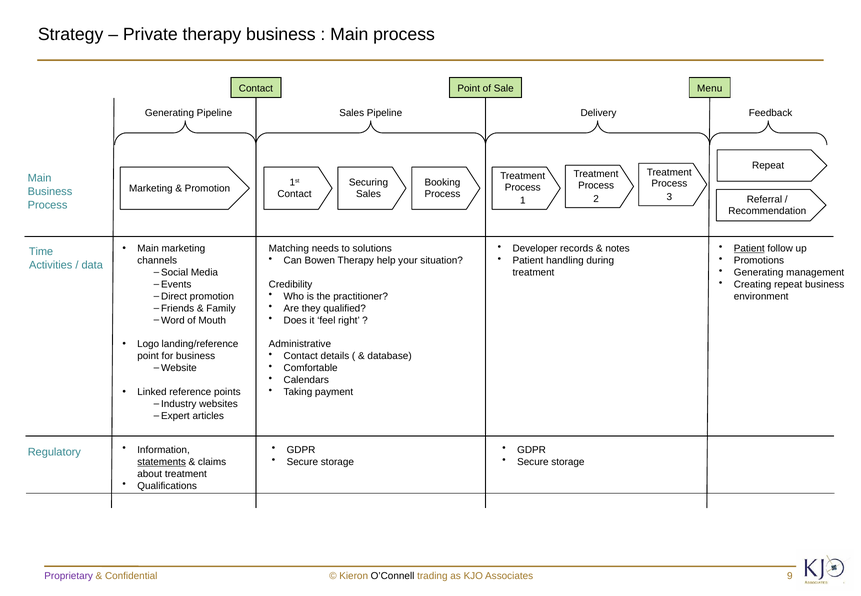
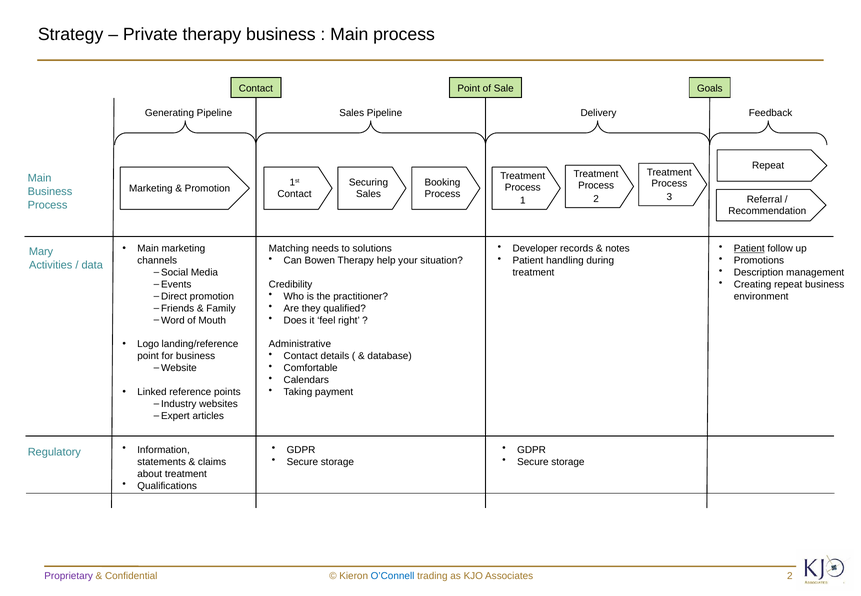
Menu: Menu -> Goals (710, 88)
Time: Time -> Mary (41, 252)
Generating: Generating -> Description (759, 272)
statements underline: present -> none (162, 462)
O’Connell colour: black -> blue (393, 576)
Associates 9: 9 -> 2 (790, 576)
